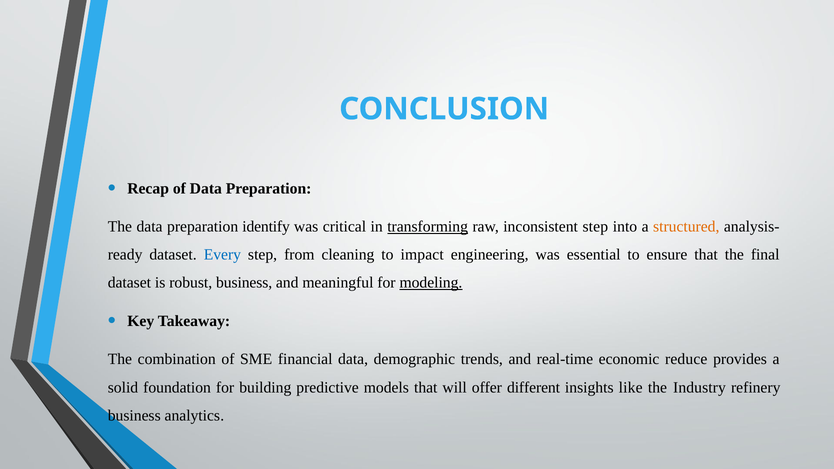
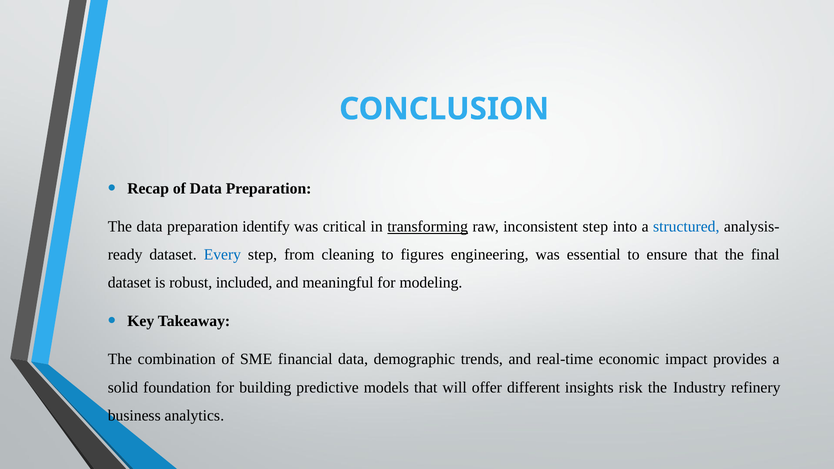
structured colour: orange -> blue (686, 227)
impact: impact -> figures (422, 255)
robust business: business -> included (244, 283)
modeling underline: present -> none (431, 283)
reduce: reduce -> impact (686, 359)
like: like -> risk (631, 387)
